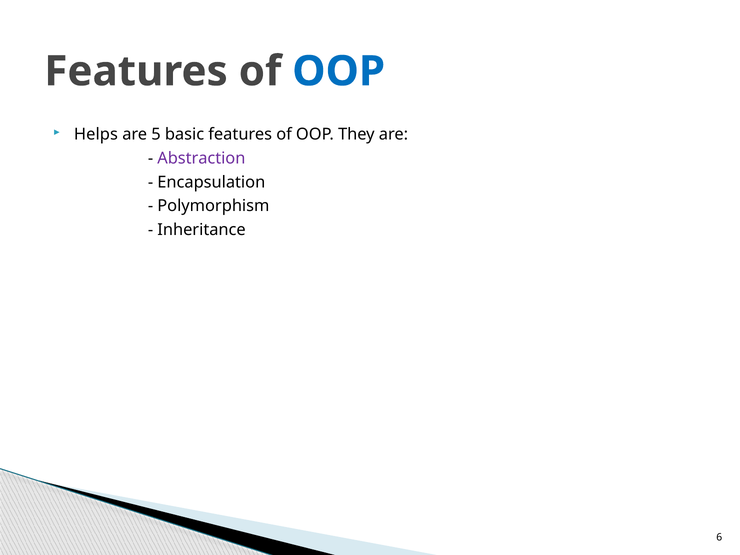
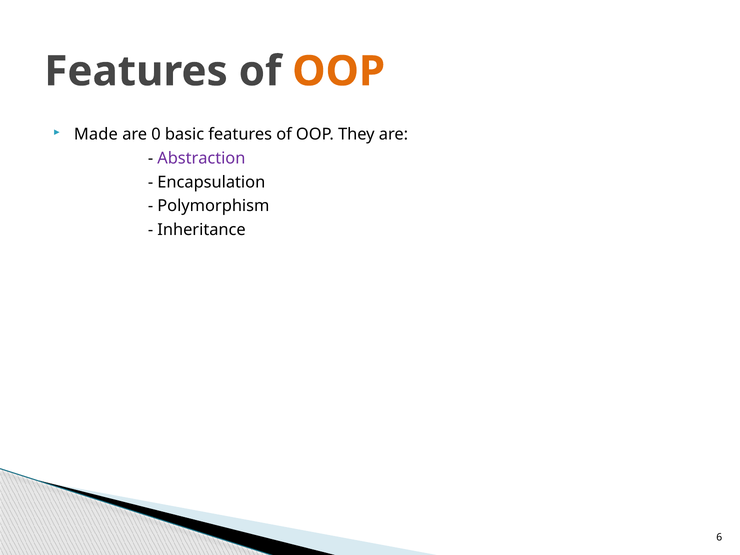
OOP colour: blue -> orange (339, 71)
Helps: Helps -> Made (96, 135)
5: 5 -> 0 (156, 135)
